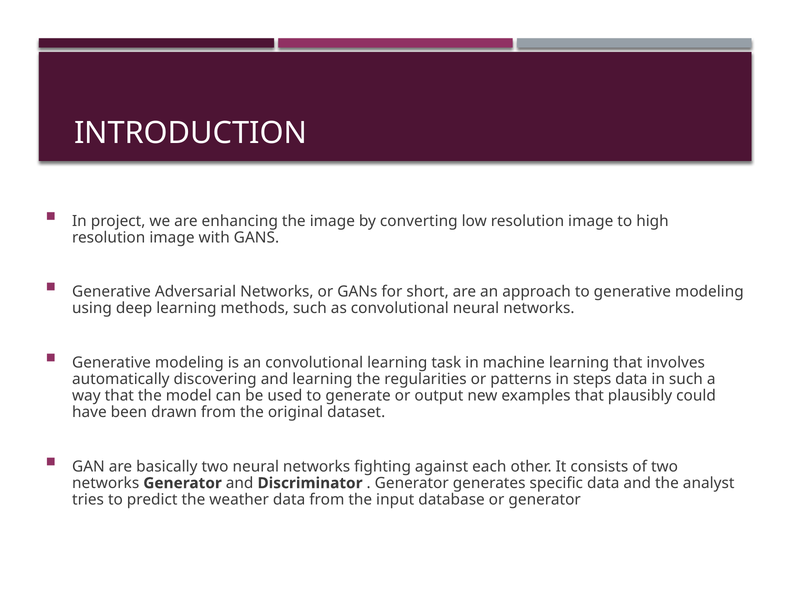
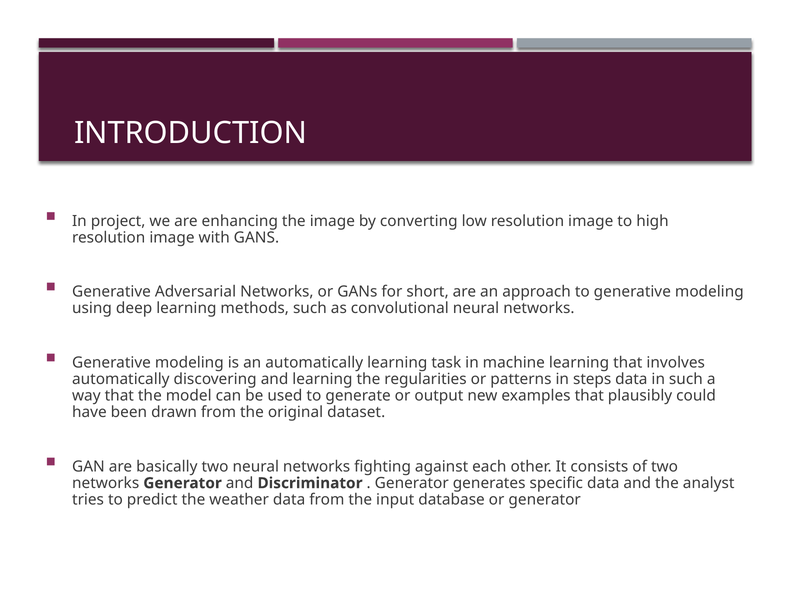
an convolutional: convolutional -> automatically (314, 362)
